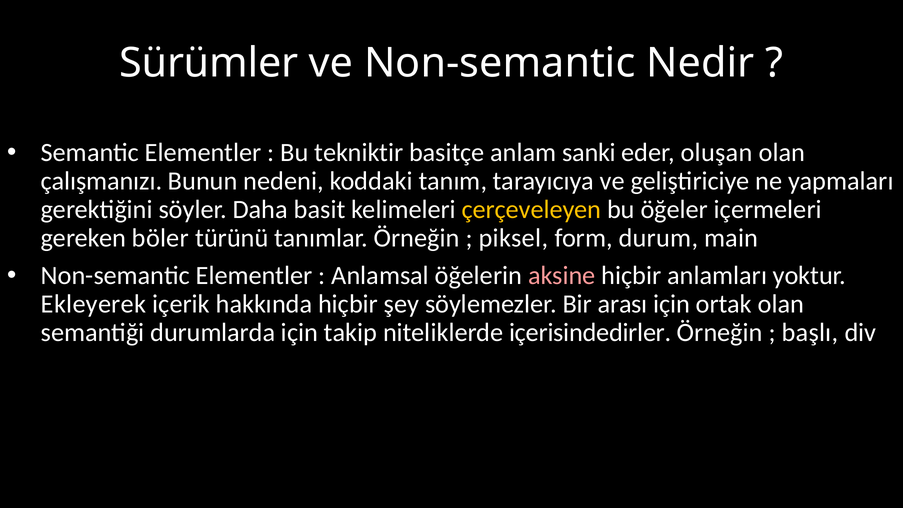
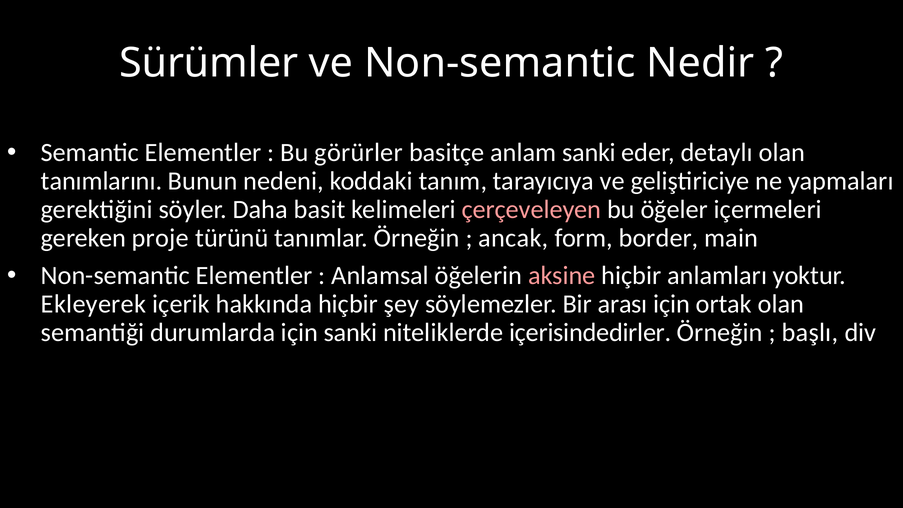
tekniktir: tekniktir -> görürler (359, 153)
oluşan: oluşan -> detaylı (717, 153)
çalışmanızı: çalışmanızı -> tanımlarını (102, 181)
çerçeveleyen colour: yellow -> pink (532, 209)
böler: böler -> proje (160, 238)
piksel: piksel -> ancak (513, 238)
durum: durum -> border (659, 238)
için takip: takip -> sanki (351, 332)
